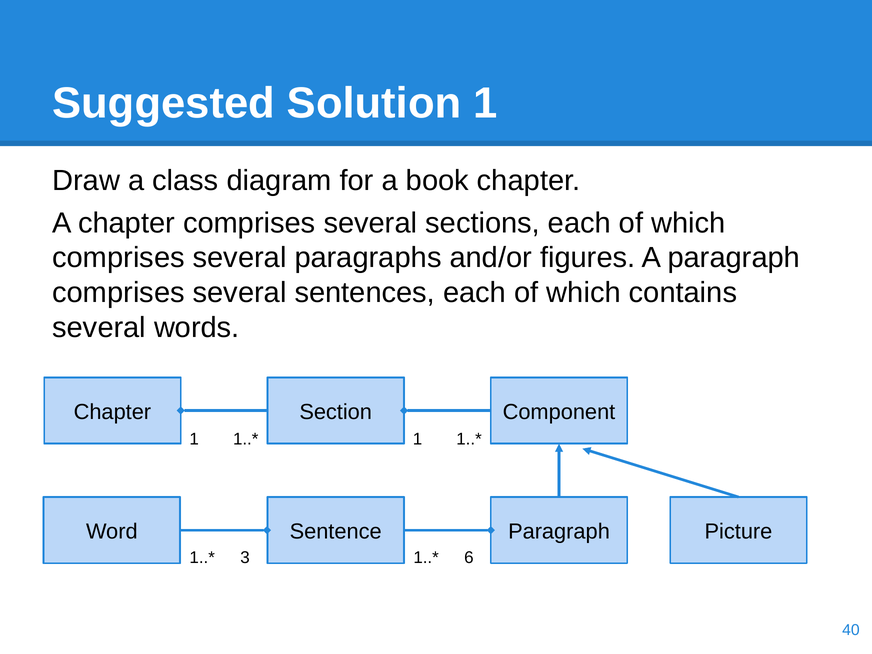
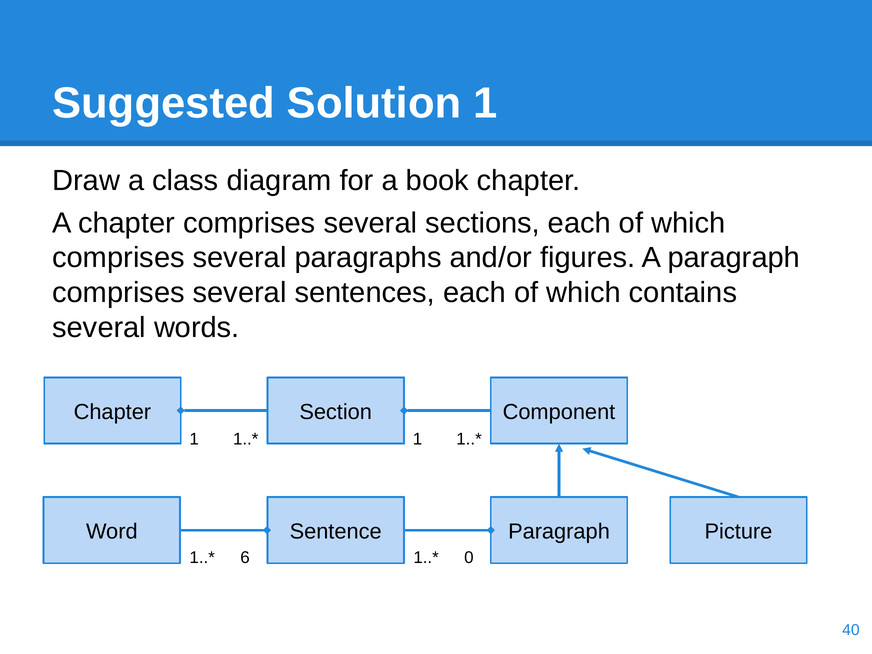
3: 3 -> 6 (245, 557)
6: 6 -> 0 (469, 557)
